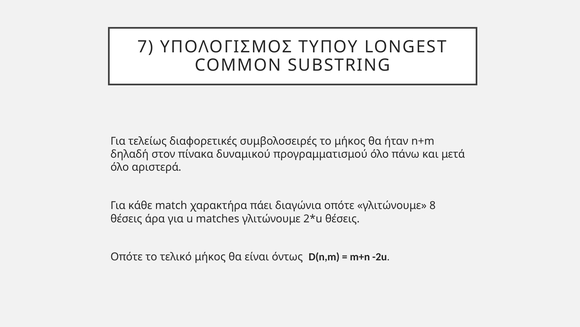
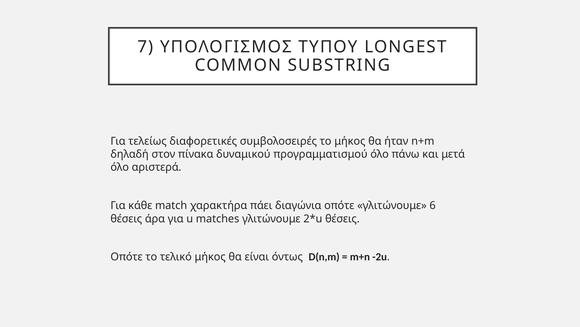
8: 8 -> 6 (433, 205)
